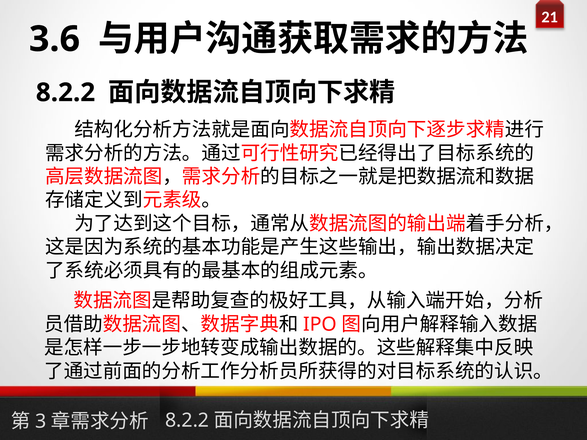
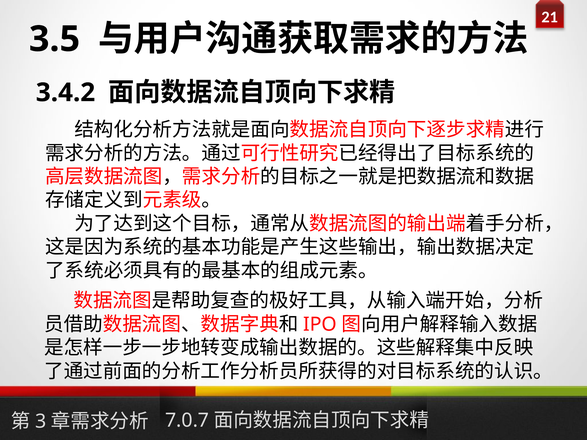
3.6: 3.6 -> 3.5 (55, 39)
8.2.2: 8.2.2 -> 3.4.2 (66, 93)
8.2.2: 8.2.2 -> 7.0.7 (187, 421)
